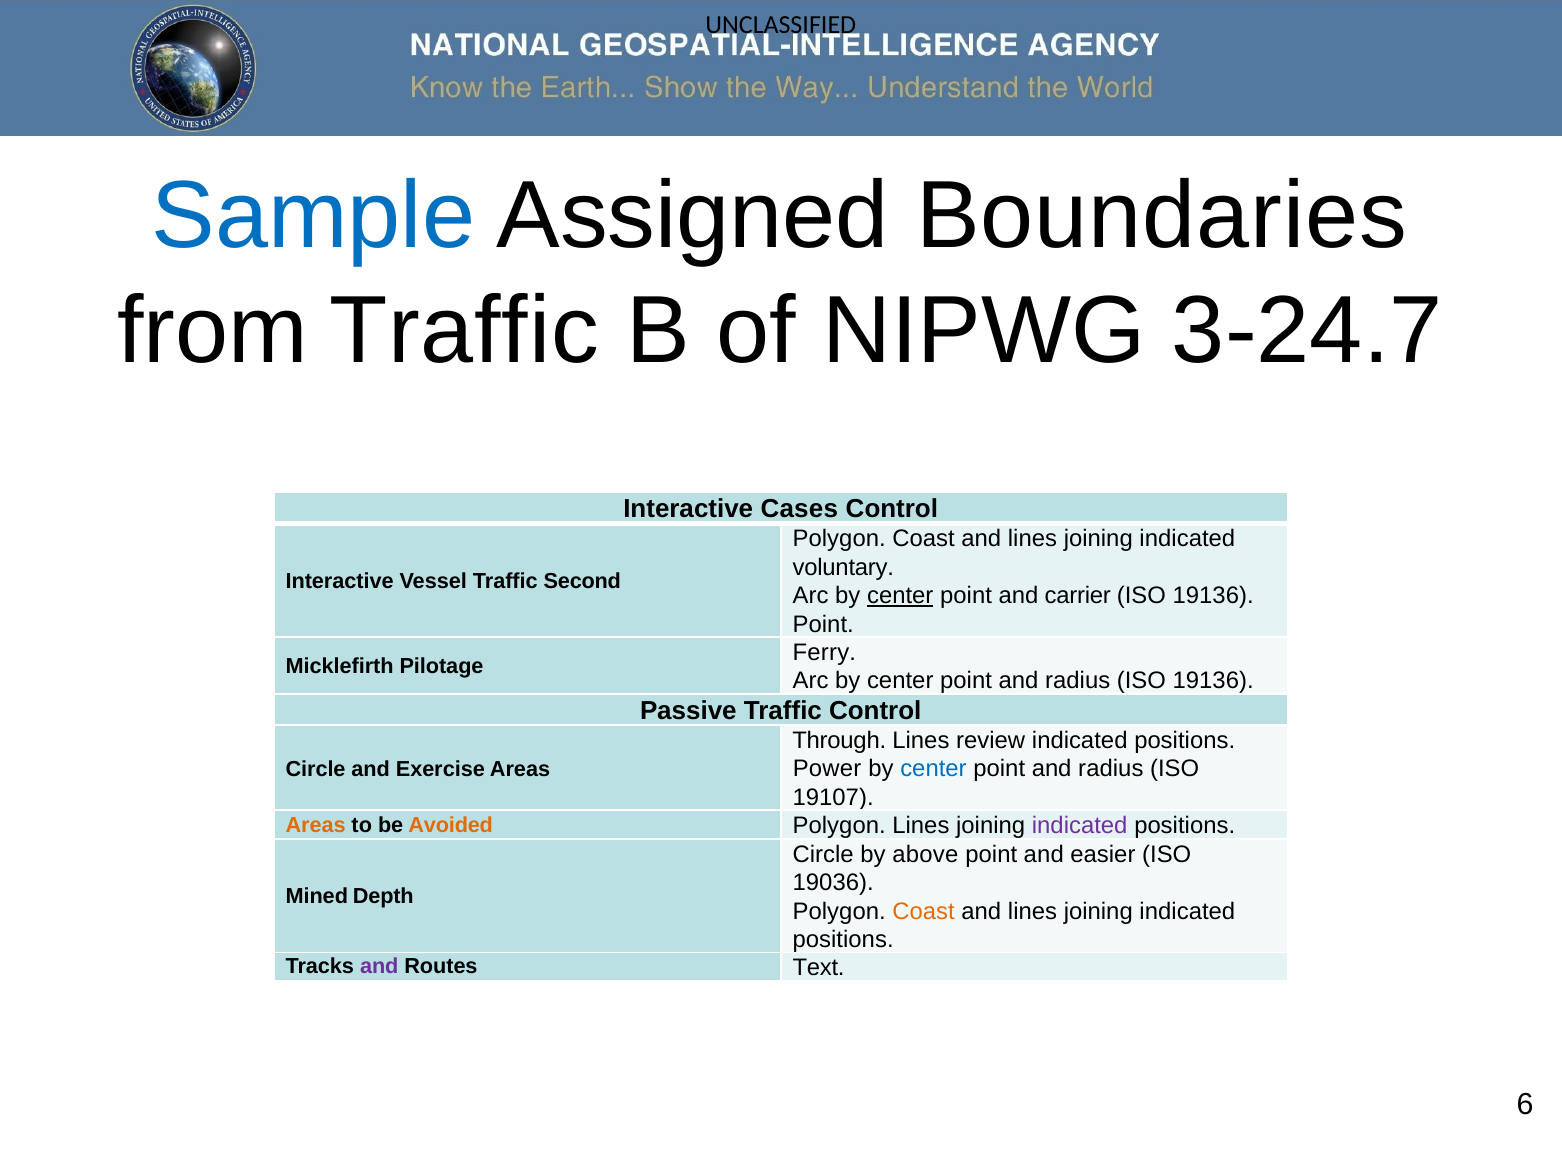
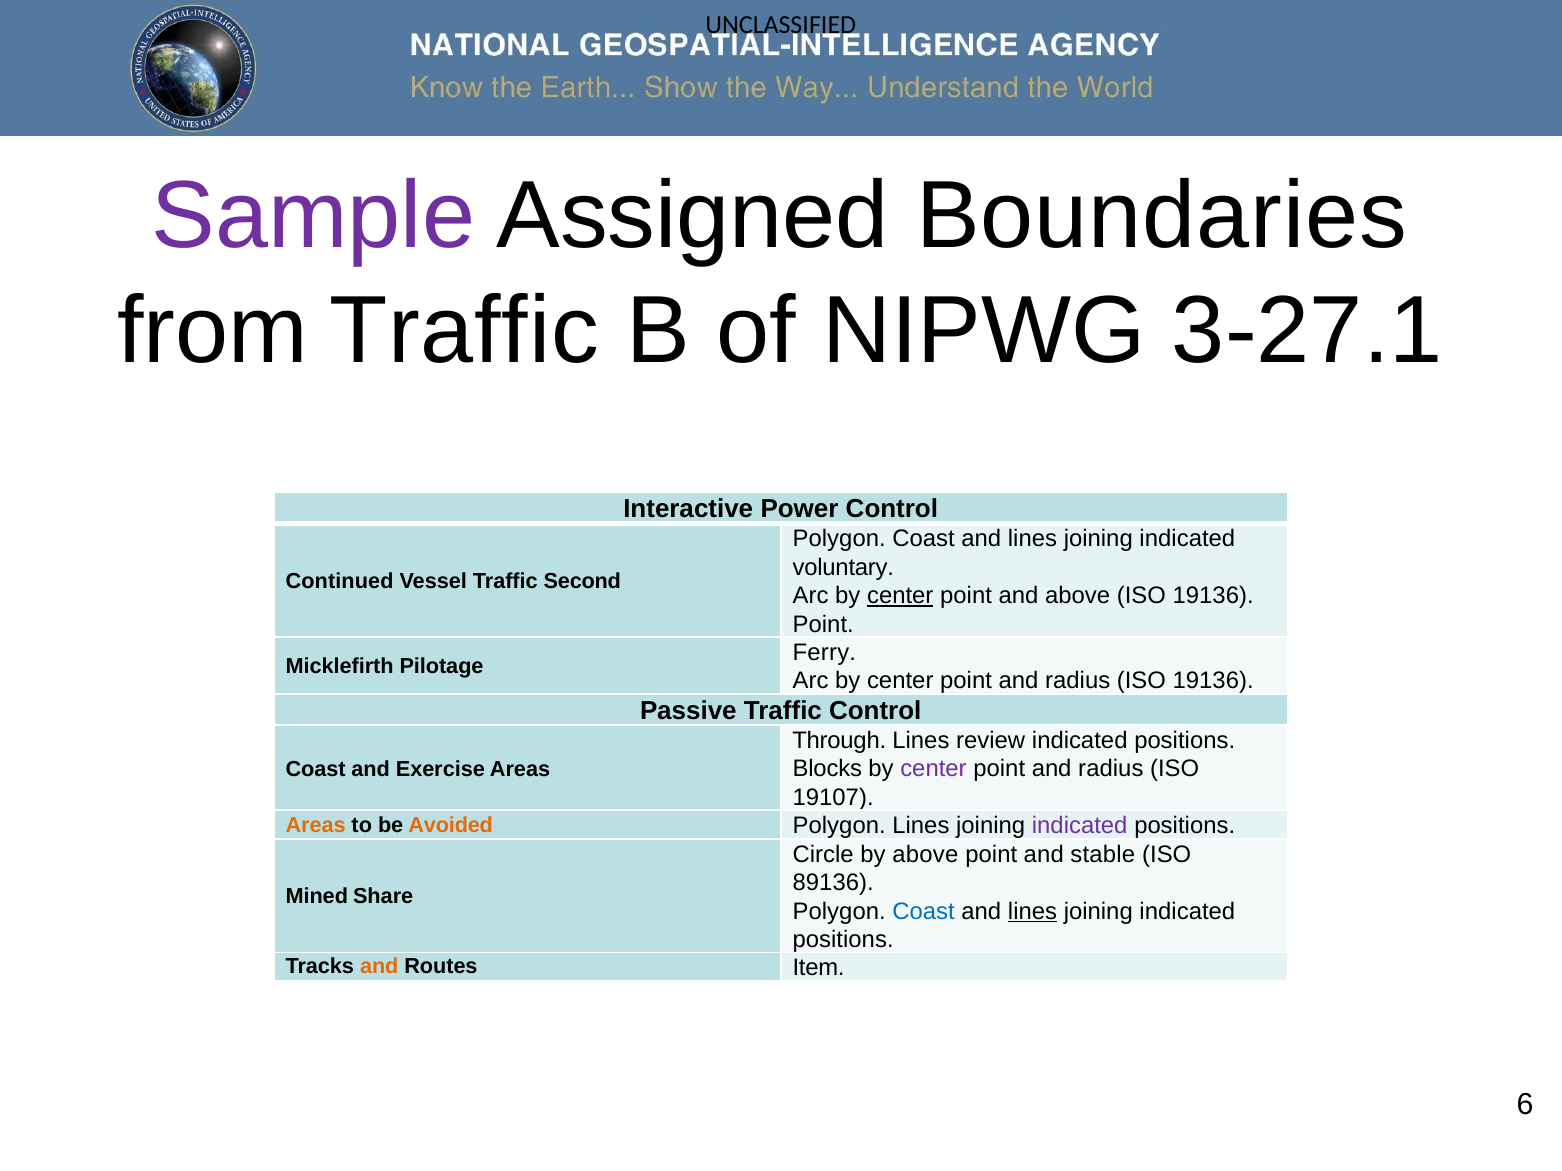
Sample colour: blue -> purple (313, 216)
3-24.7: 3-24.7 -> 3-27.1 (1307, 331)
Cases: Cases -> Power (799, 510)
Interactive: Interactive -> Continued (340, 582)
and carrier: carrier -> above (1078, 596)
Power: Power -> Blocks (827, 769)
center colour: blue -> purple (933, 769)
Circle: Circle -> Coast (316, 769)
easier: easier -> stable (1103, 855)
19036: 19036 -> 89136 (833, 883)
Depth: Depth -> Share (383, 897)
Coast colour: orange -> blue (924, 912)
lines underline: none -> present (1033, 912)
and colour: purple -> orange (379, 967)
Text: Text -> Item (819, 969)
